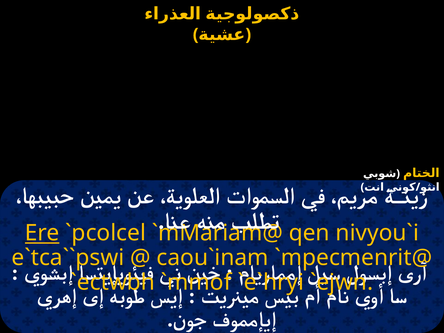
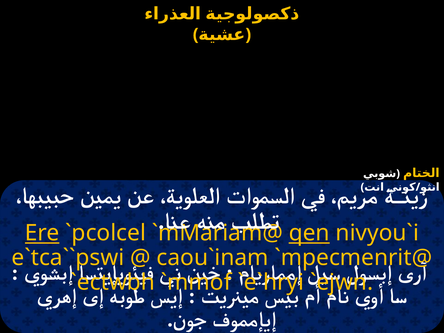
qen underline: none -> present (309, 233)
